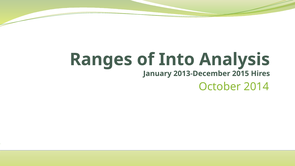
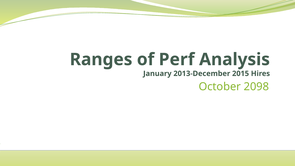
Into: Into -> Perf (177, 59)
2014: 2014 -> 2098 (256, 87)
